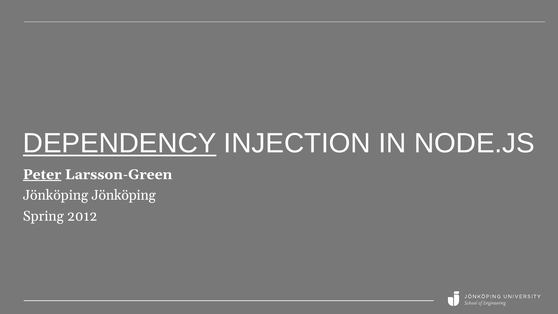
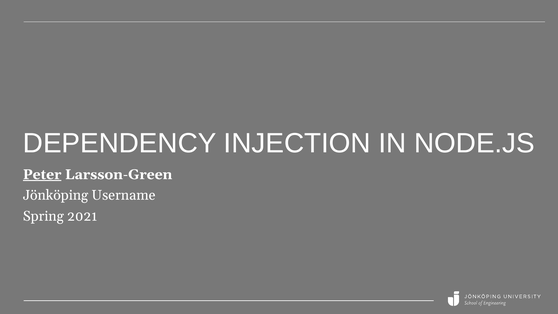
DEPENDENCY underline: present -> none (120, 143)
Jönköping Jönköping: Jönköping -> Username (123, 195)
2012: 2012 -> 2021 (82, 216)
